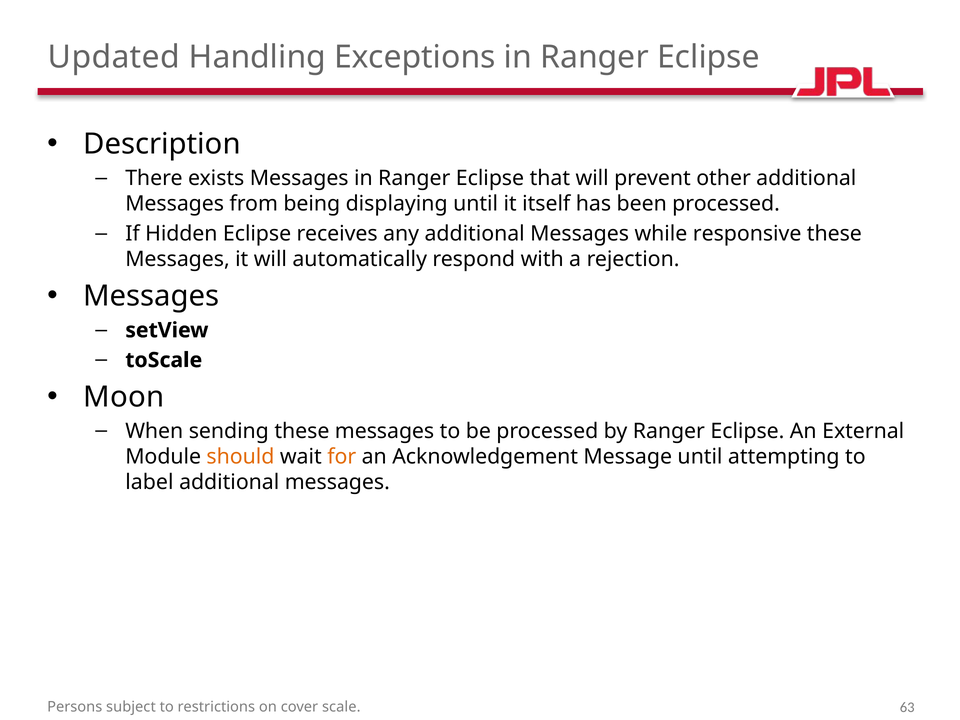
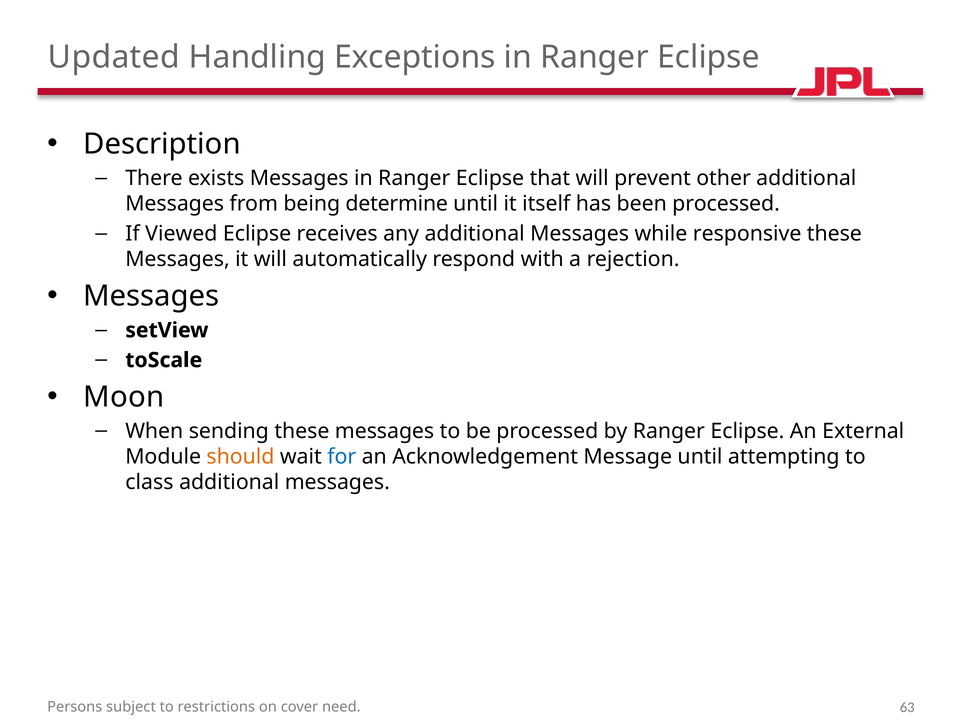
displaying: displaying -> determine (397, 204)
Hidden: Hidden -> Viewed (181, 234)
for colour: orange -> blue (342, 457)
label: label -> class (149, 482)
scale: scale -> need (341, 707)
